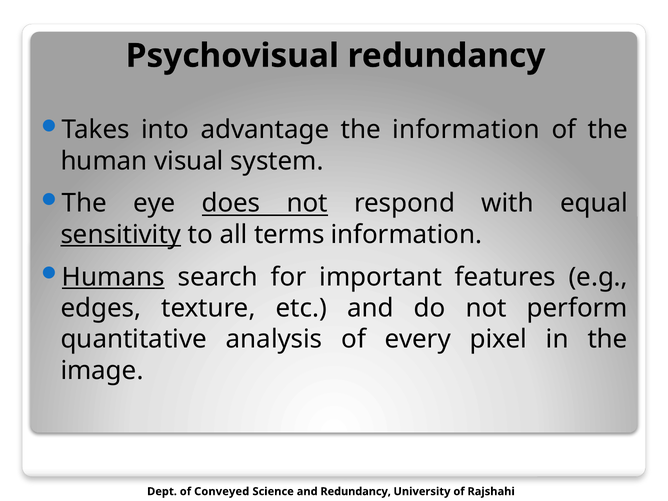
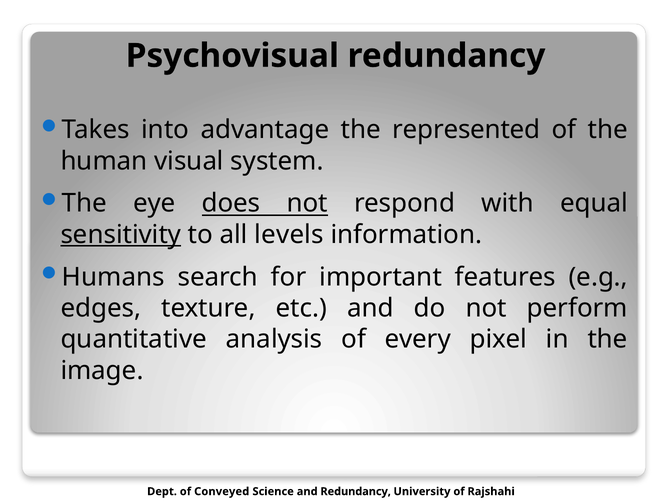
the information: information -> represented (466, 130)
terms: terms -> levels (289, 235)
Humans underline: present -> none (113, 277)
